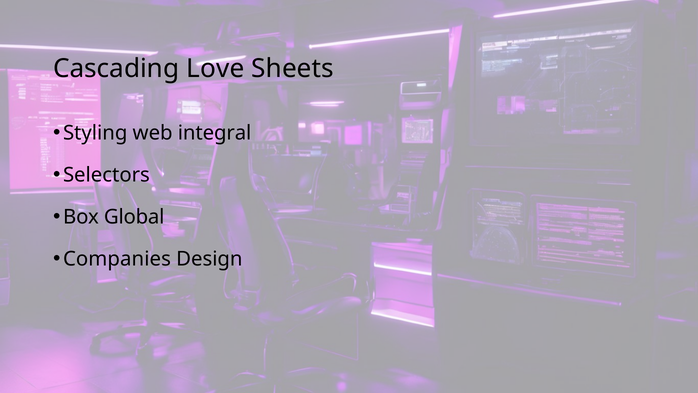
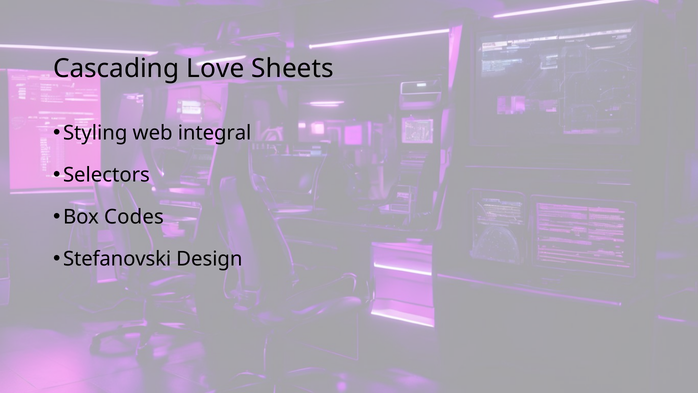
Global: Global -> Codes (134, 217)
Companies: Companies -> Stefanovski (117, 259)
